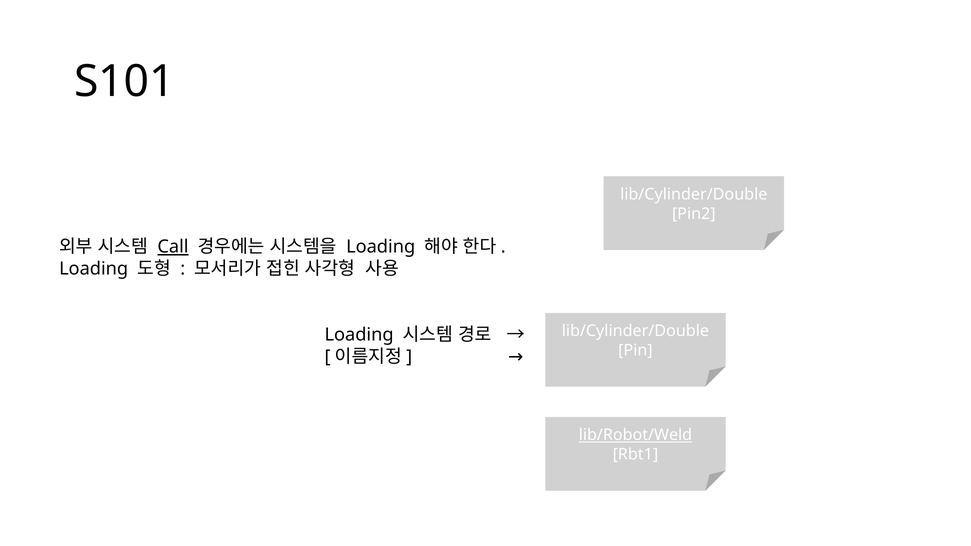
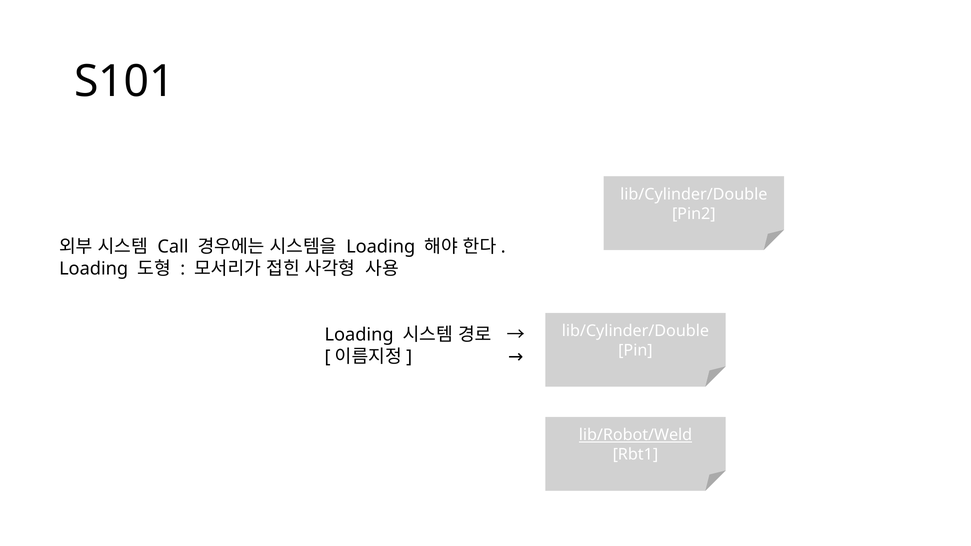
Call underline: present -> none (173, 247)
